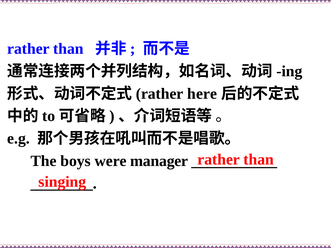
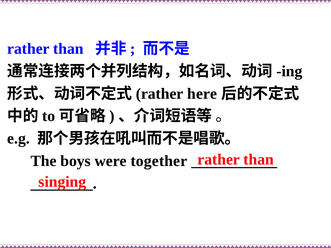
manager: manager -> together (159, 161)
